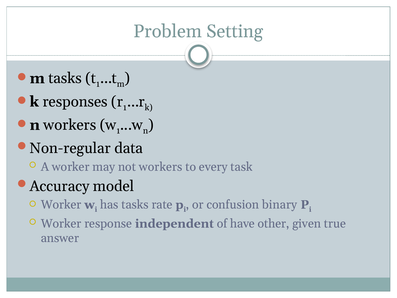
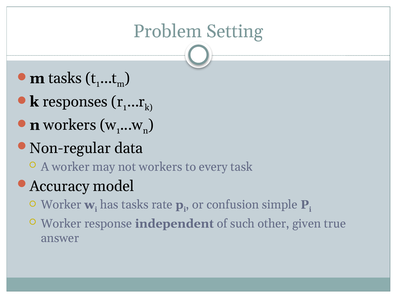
binary: binary -> simple (280, 204)
have: have -> such (242, 223)
